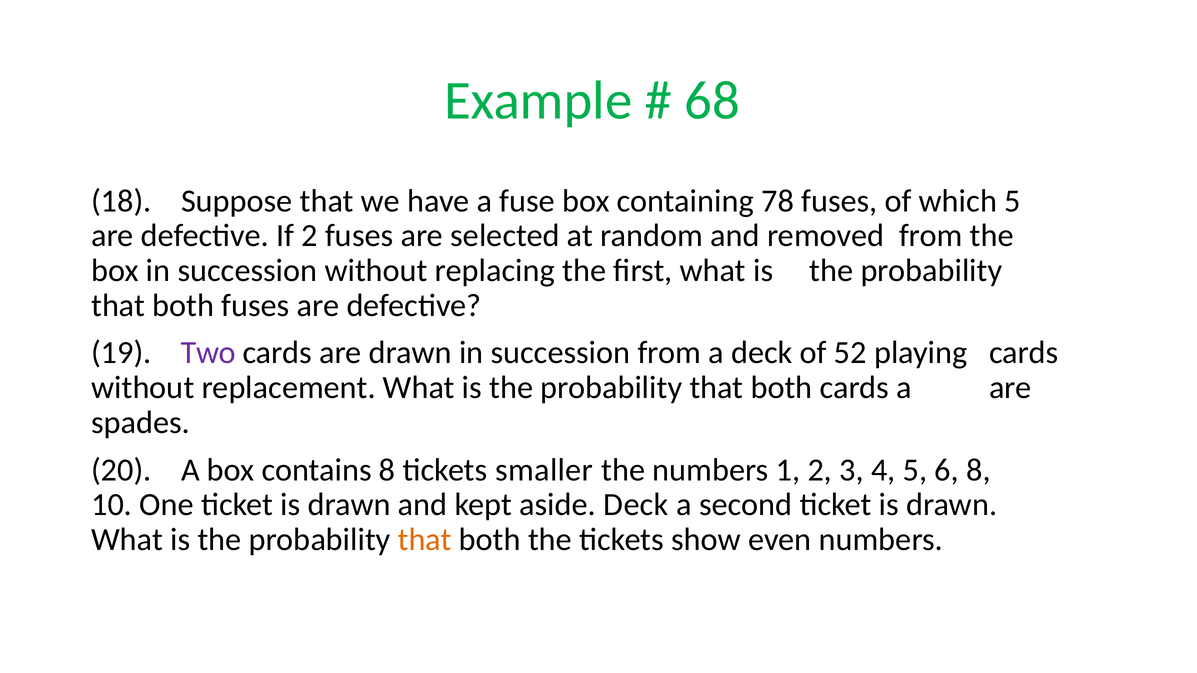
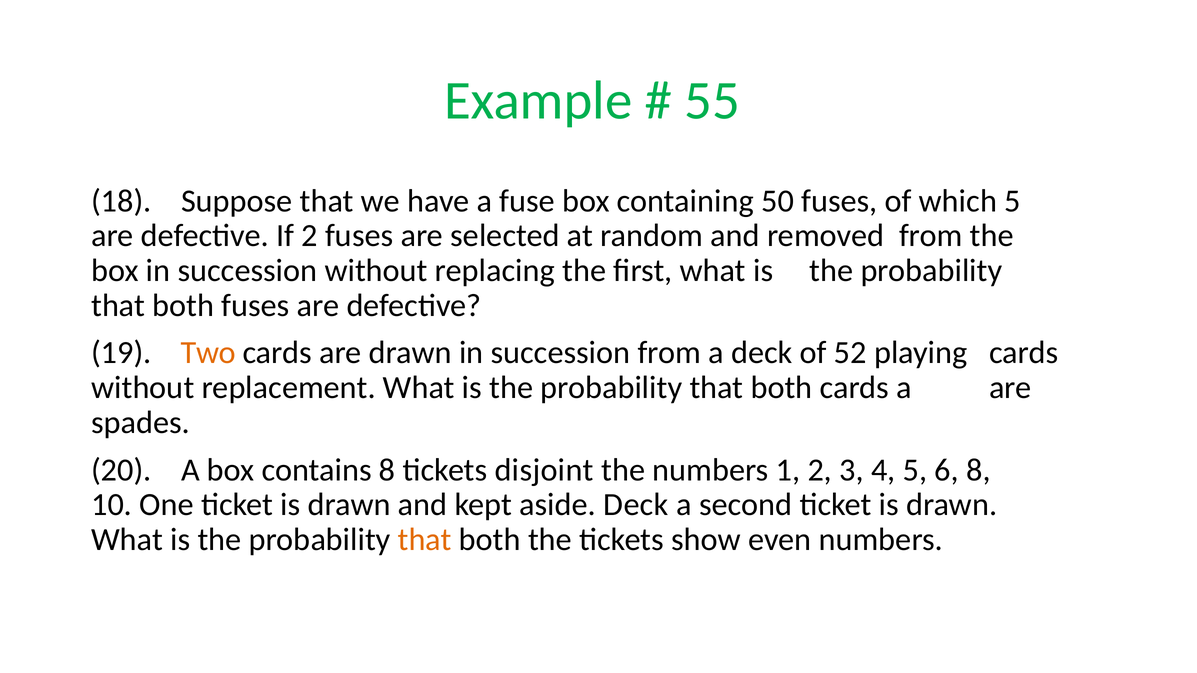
68: 68 -> 55 (712, 101)
78: 78 -> 50 (778, 201)
Two colour: purple -> orange (208, 353)
smaller: smaller -> disjoint (544, 470)
